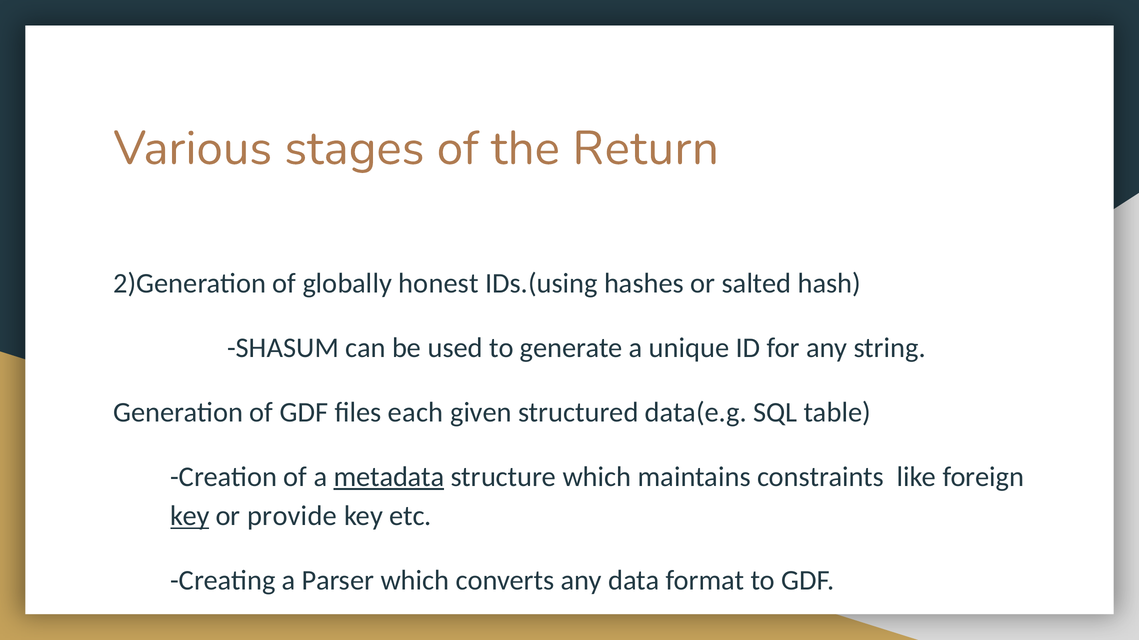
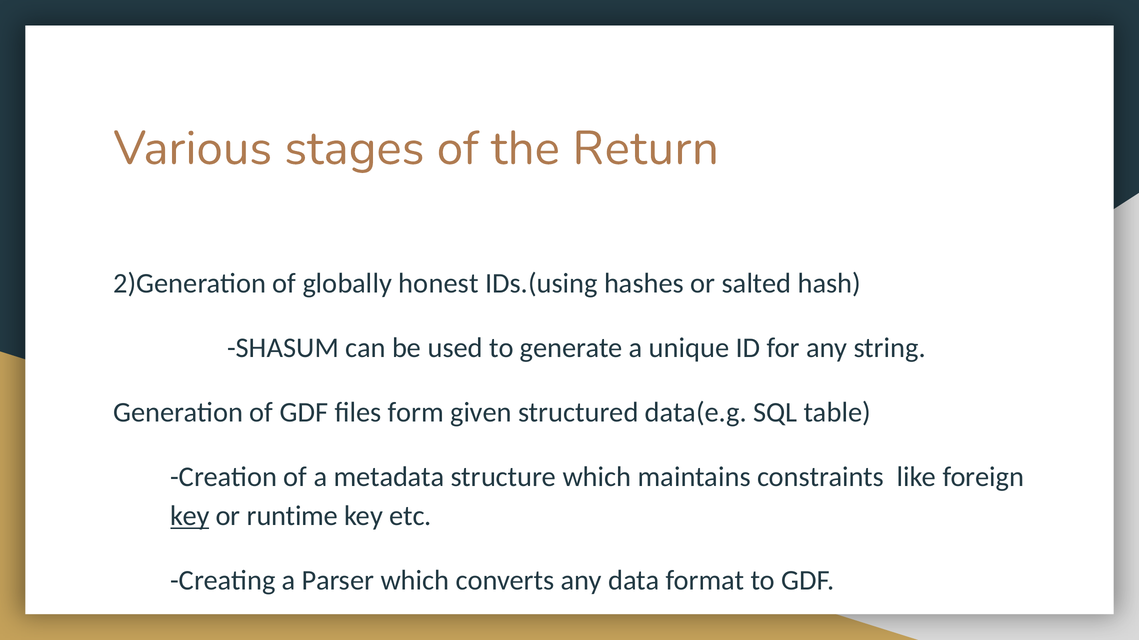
each: each -> form (416, 413)
metadata underline: present -> none (389, 477)
provide: provide -> runtime (292, 517)
